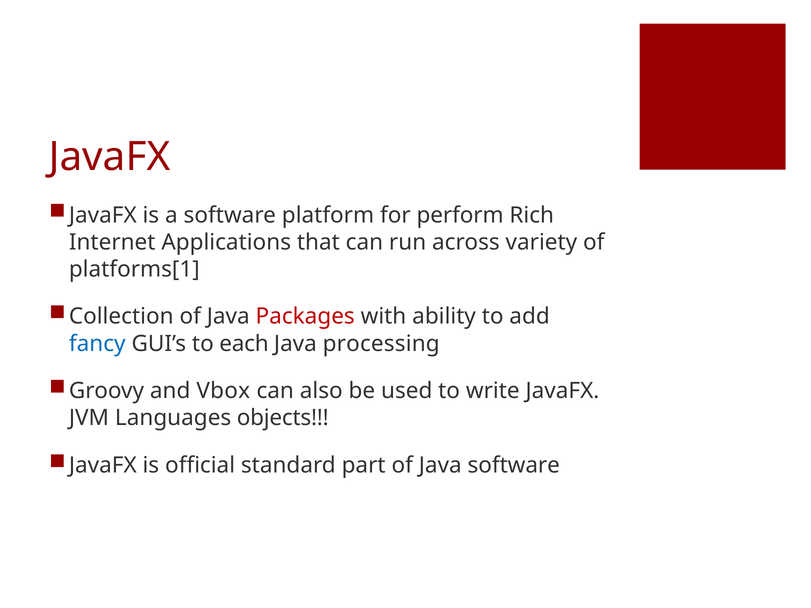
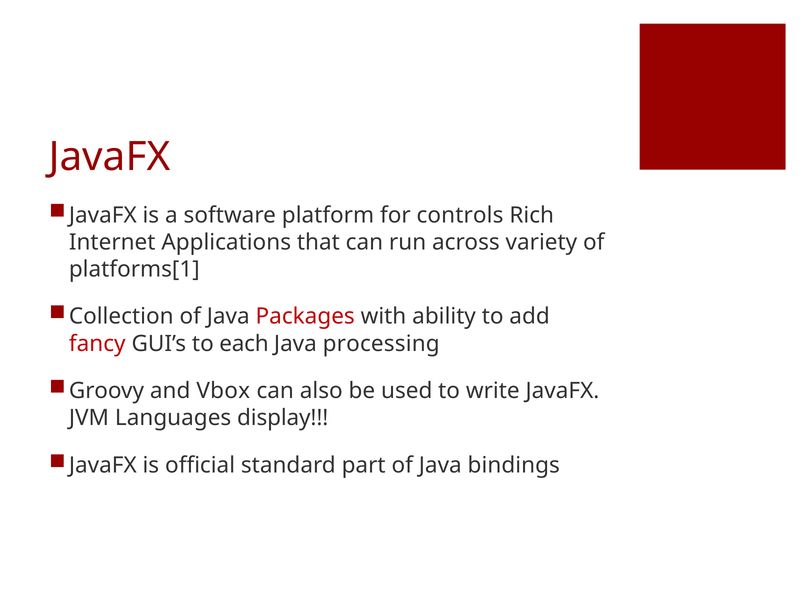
perform: perform -> controls (460, 215)
fancy colour: blue -> red (97, 344)
objects: objects -> display (283, 418)
Java software: software -> bindings (514, 466)
